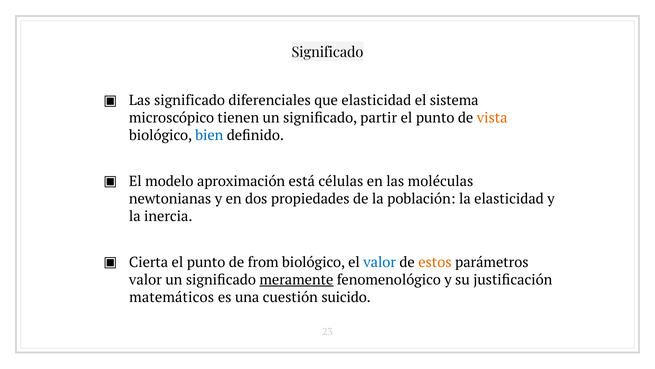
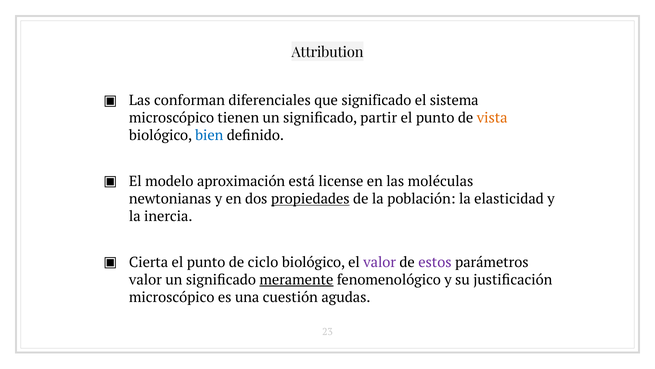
Significado: Significado -> Attribution (328, 53)
Las significado: significado -> conforman (189, 100)
que elasticidad: elasticidad -> significado (376, 100)
células: células -> license (341, 181)
propiedades underline: none -> present (310, 199)
from: from -> ciclo (263, 262)
valor colour: blue -> purple (380, 262)
estos colour: orange -> purple (435, 262)
matemáticos: matemáticos -> microscópico (172, 297)
suicido: suicido -> agudas (346, 297)
